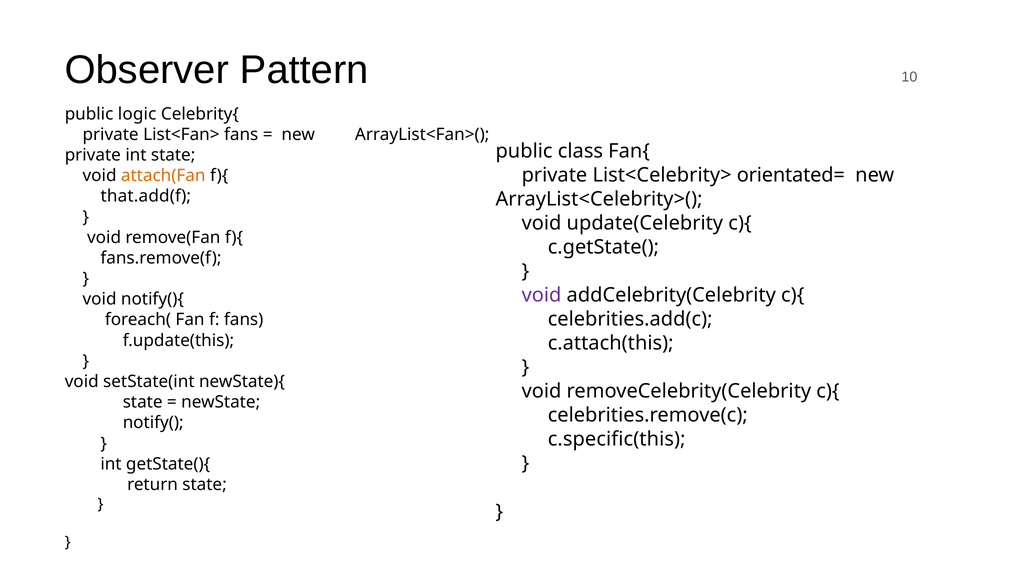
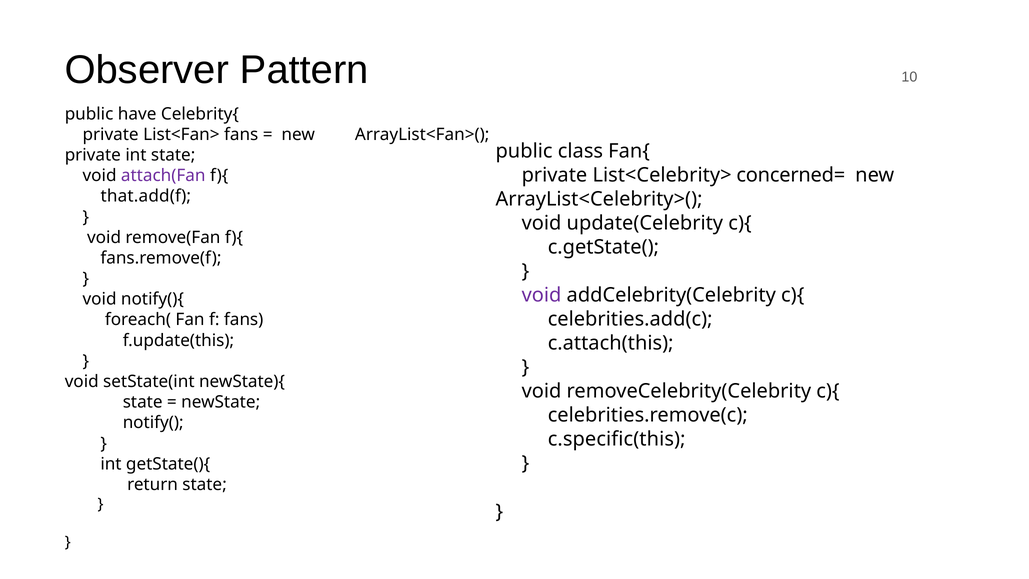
logic: logic -> have (137, 114)
orientated=: orientated= -> concerned= (791, 175)
attach(Fan colour: orange -> purple (163, 176)
